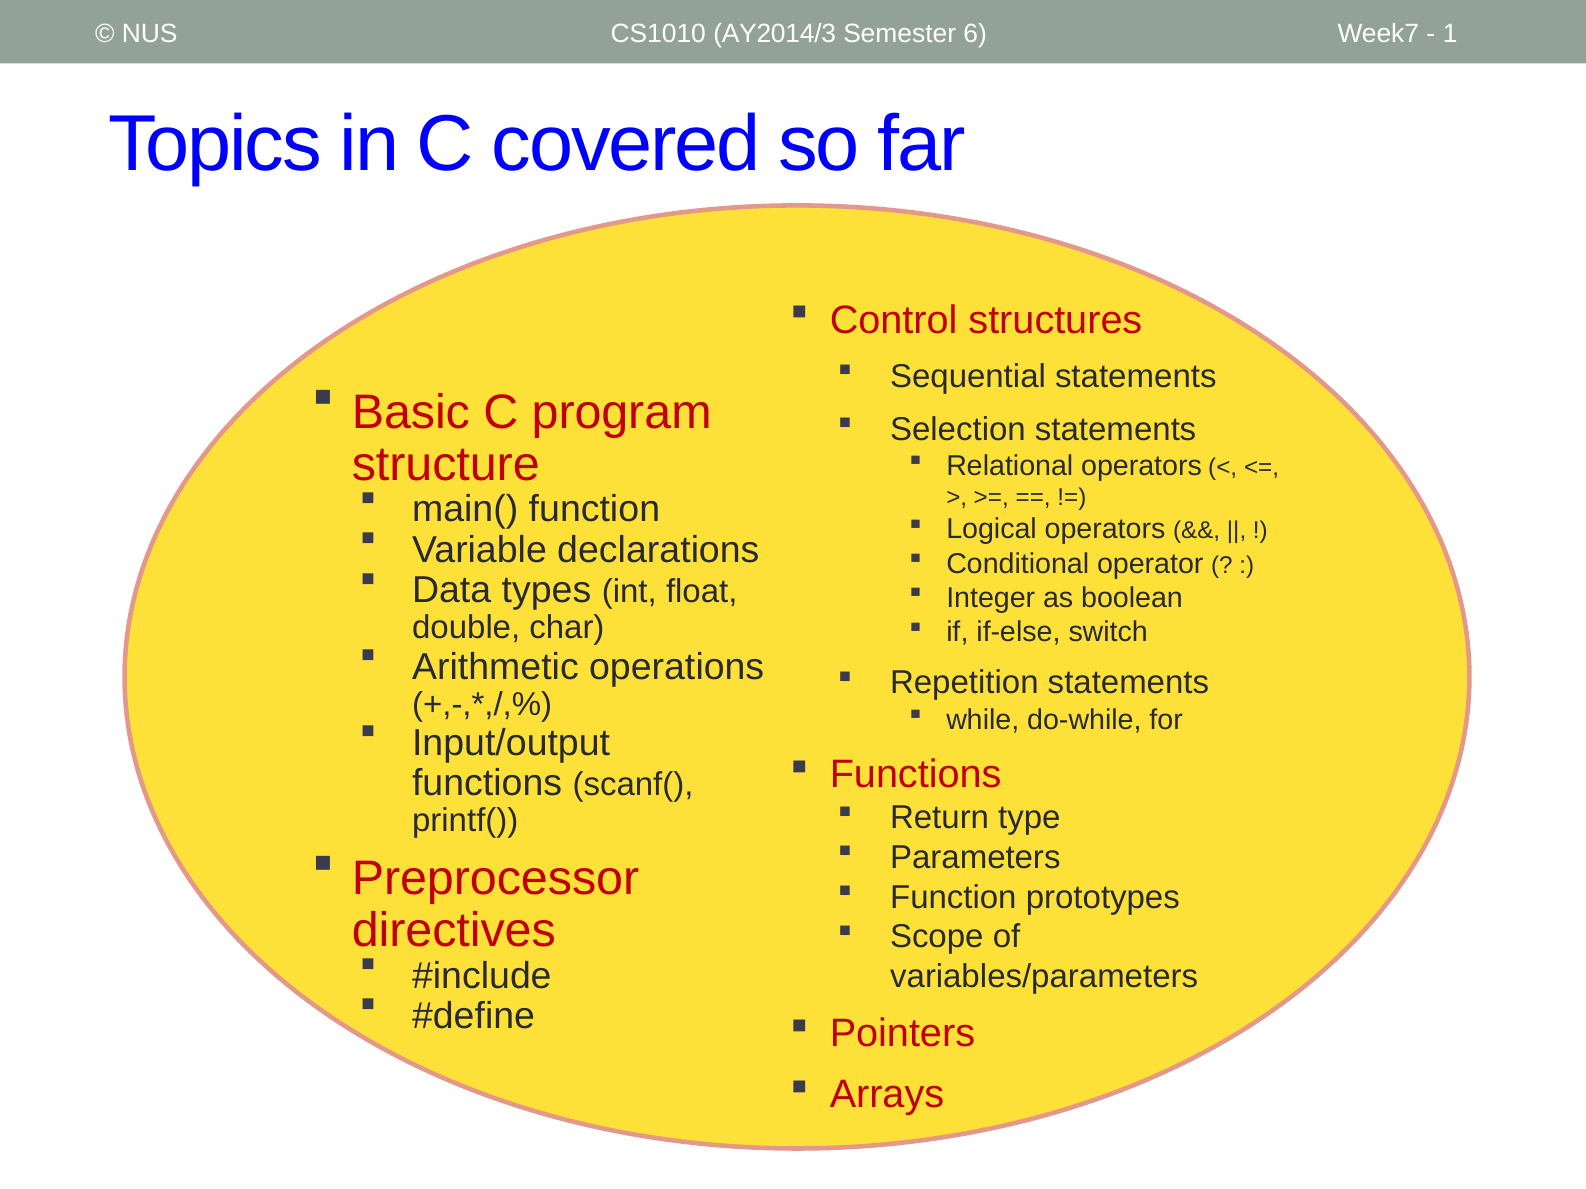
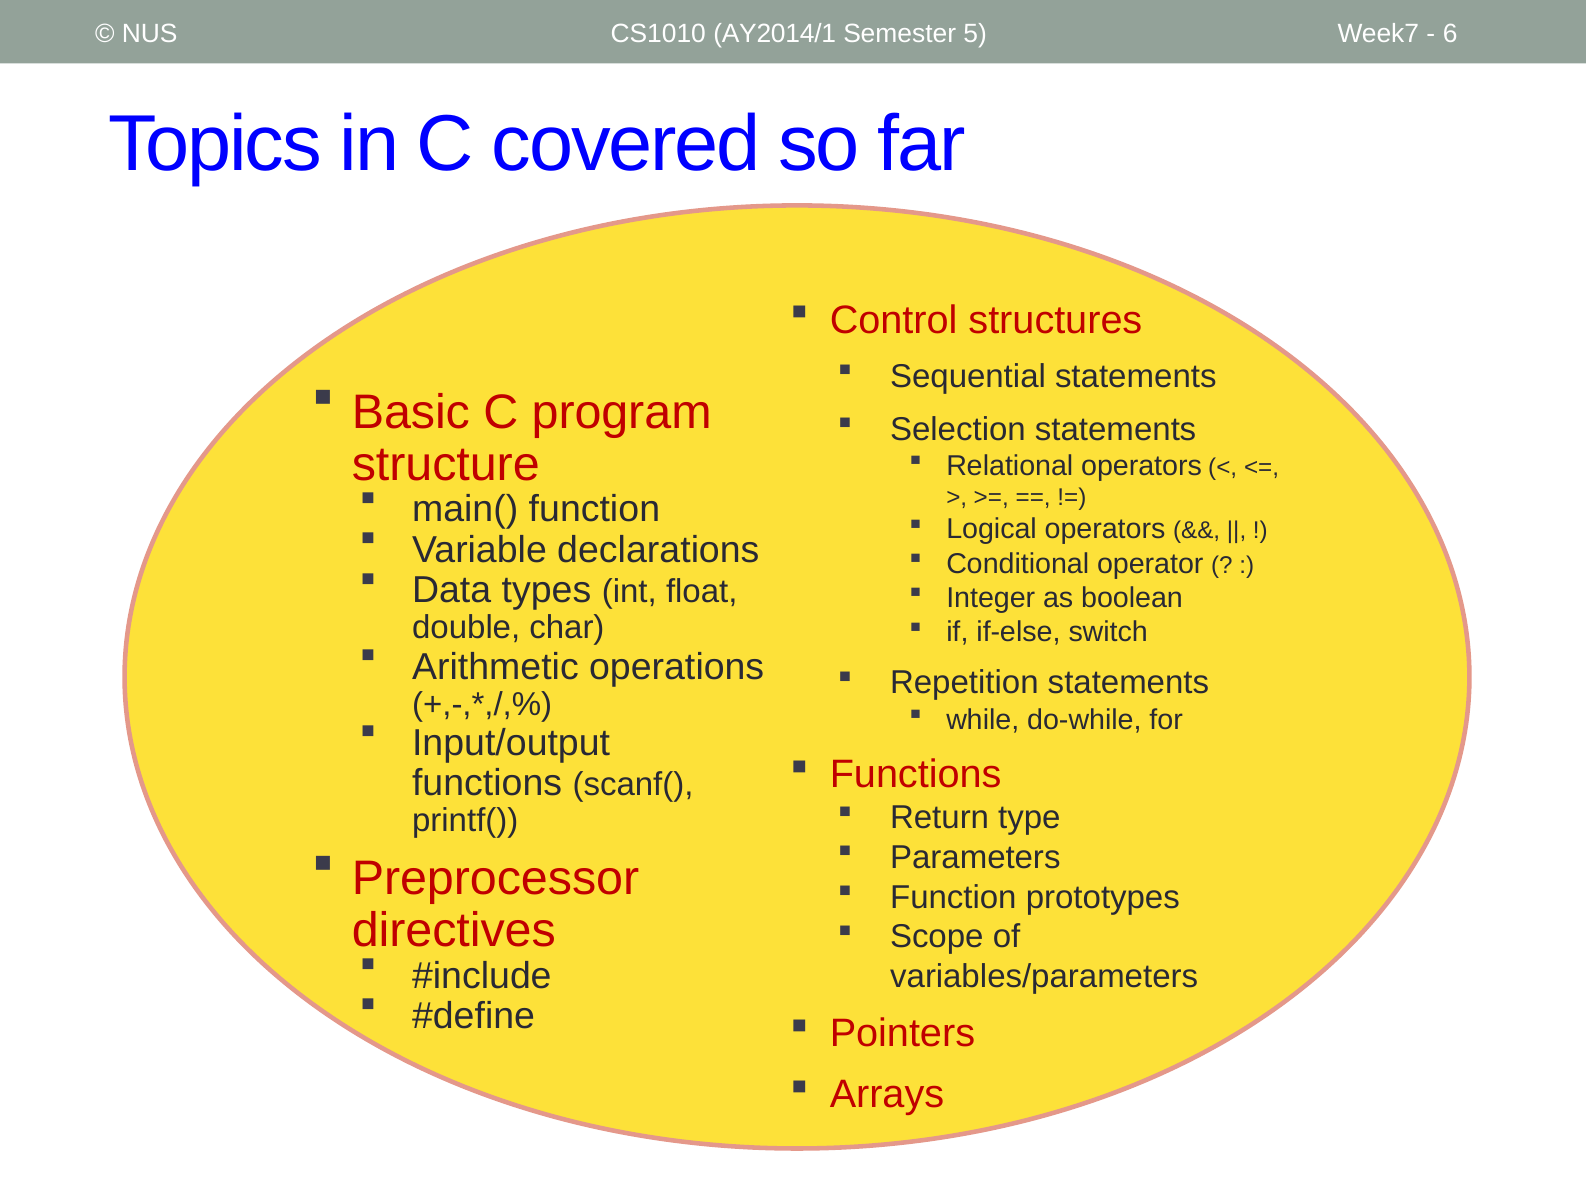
AY2014/3: AY2014/3 -> AY2014/1 (775, 33)
6: 6 -> 5 (975, 33)
1: 1 -> 6 (1450, 33)
